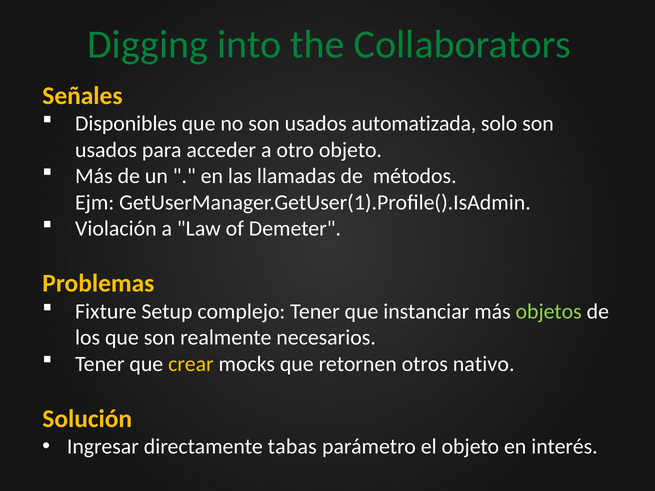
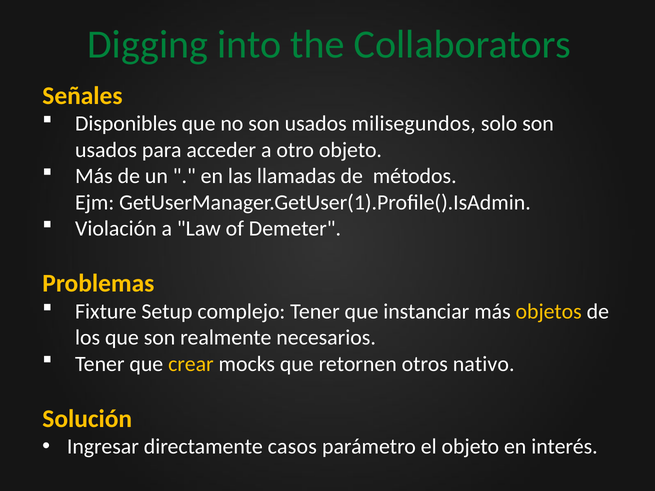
automatizada: automatizada -> milisegundos (414, 124)
objetos colour: light green -> yellow (549, 312)
tabas: tabas -> casos (292, 447)
